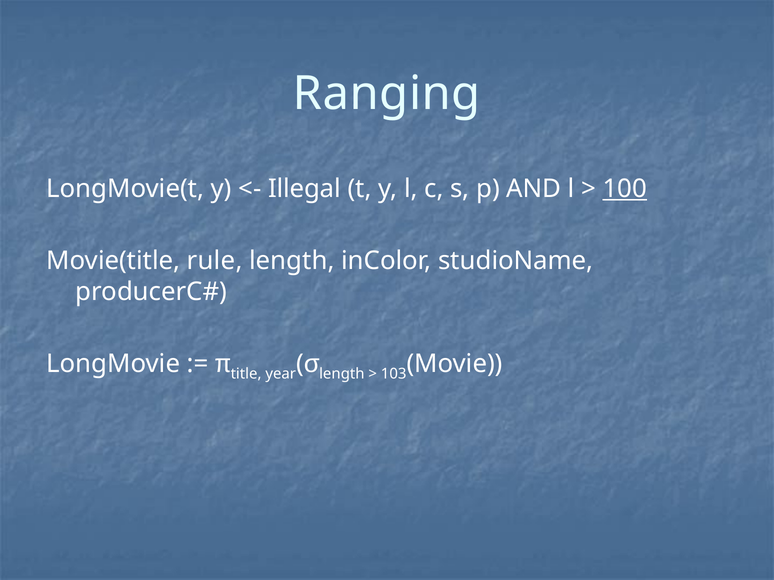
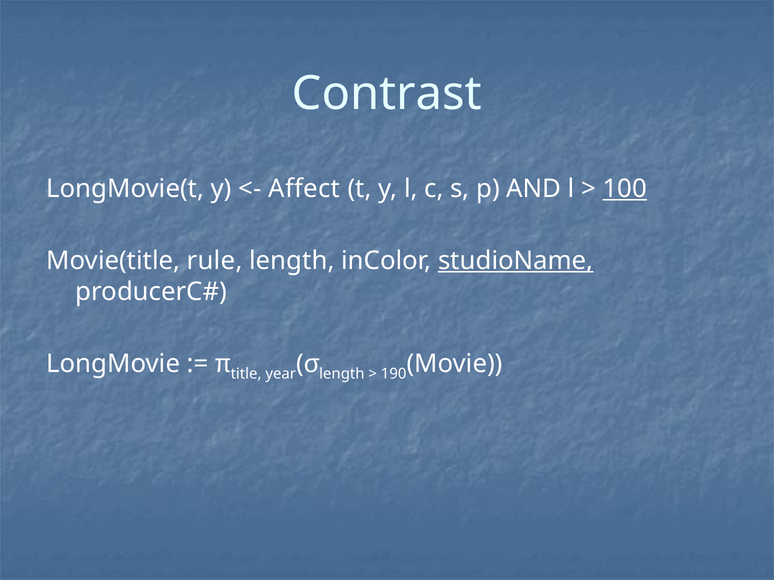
Ranging: Ranging -> Contrast (387, 94)
Illegal: Illegal -> Affect (304, 189)
studioName underline: none -> present (516, 261)
103: 103 -> 190 (394, 374)
